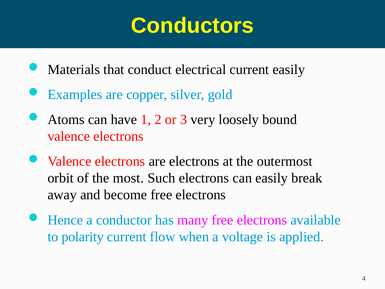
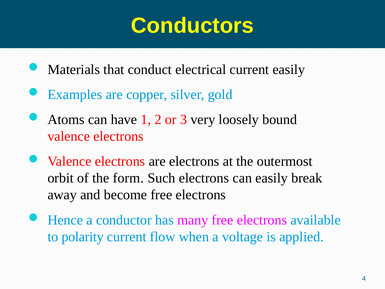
most: most -> form (128, 178)
